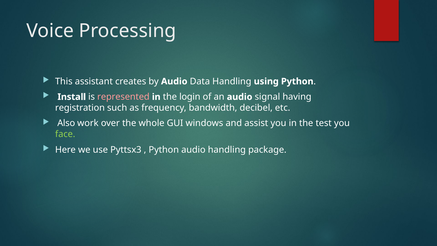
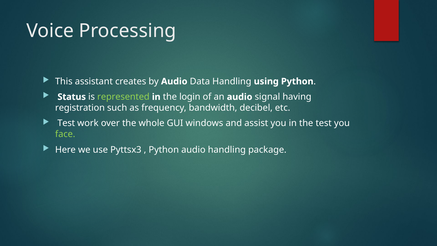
Install: Install -> Status (72, 97)
represented colour: pink -> light green (123, 97)
Also: Also -> Test (66, 123)
